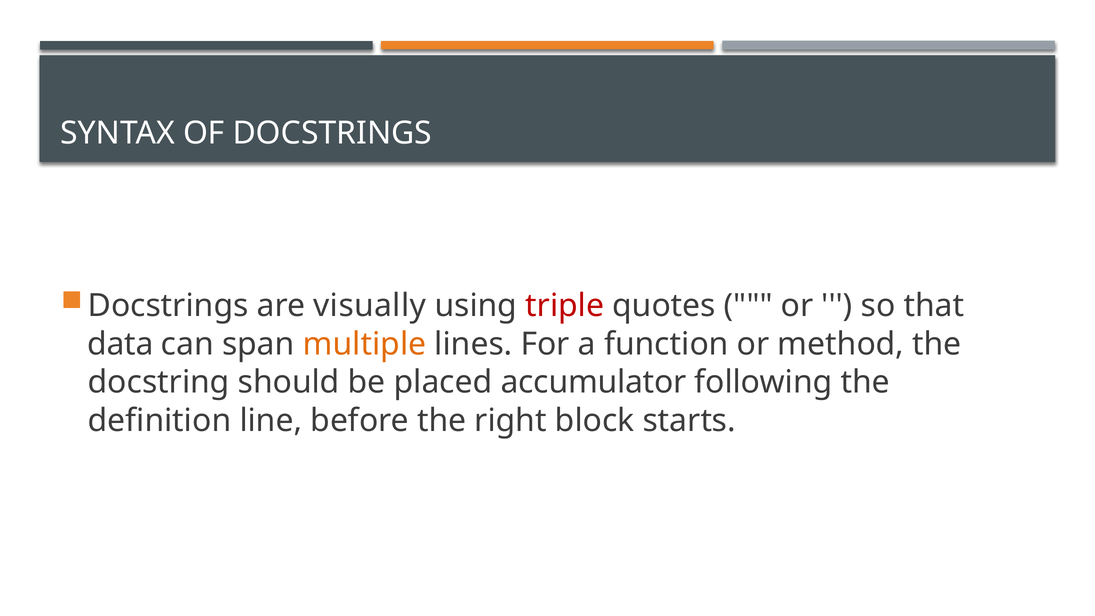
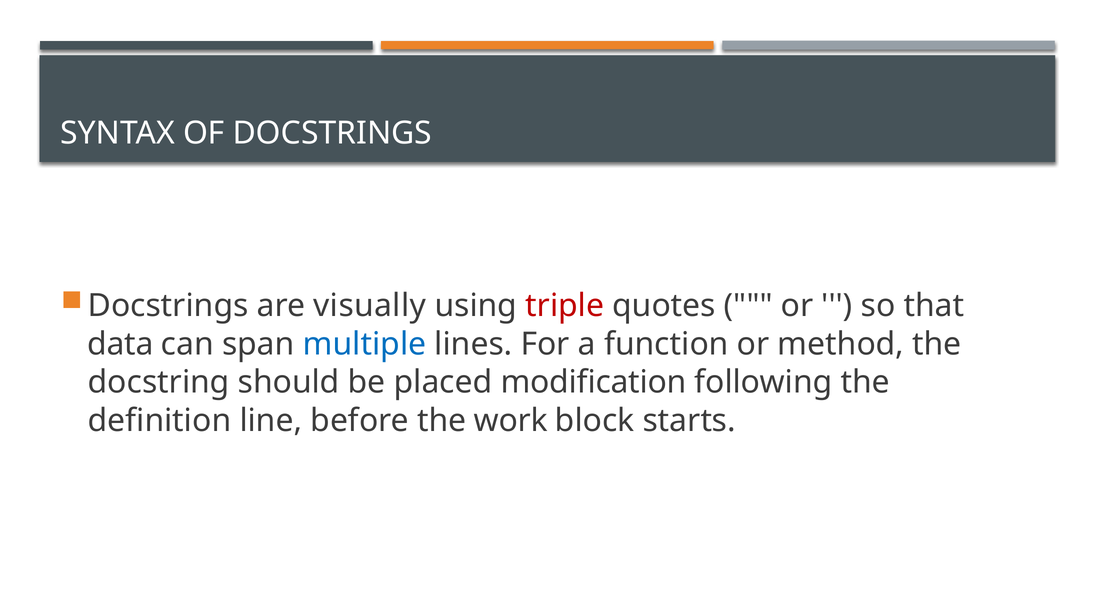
multiple colour: orange -> blue (365, 344)
accumulator: accumulator -> modification (594, 382)
right: right -> work (511, 421)
